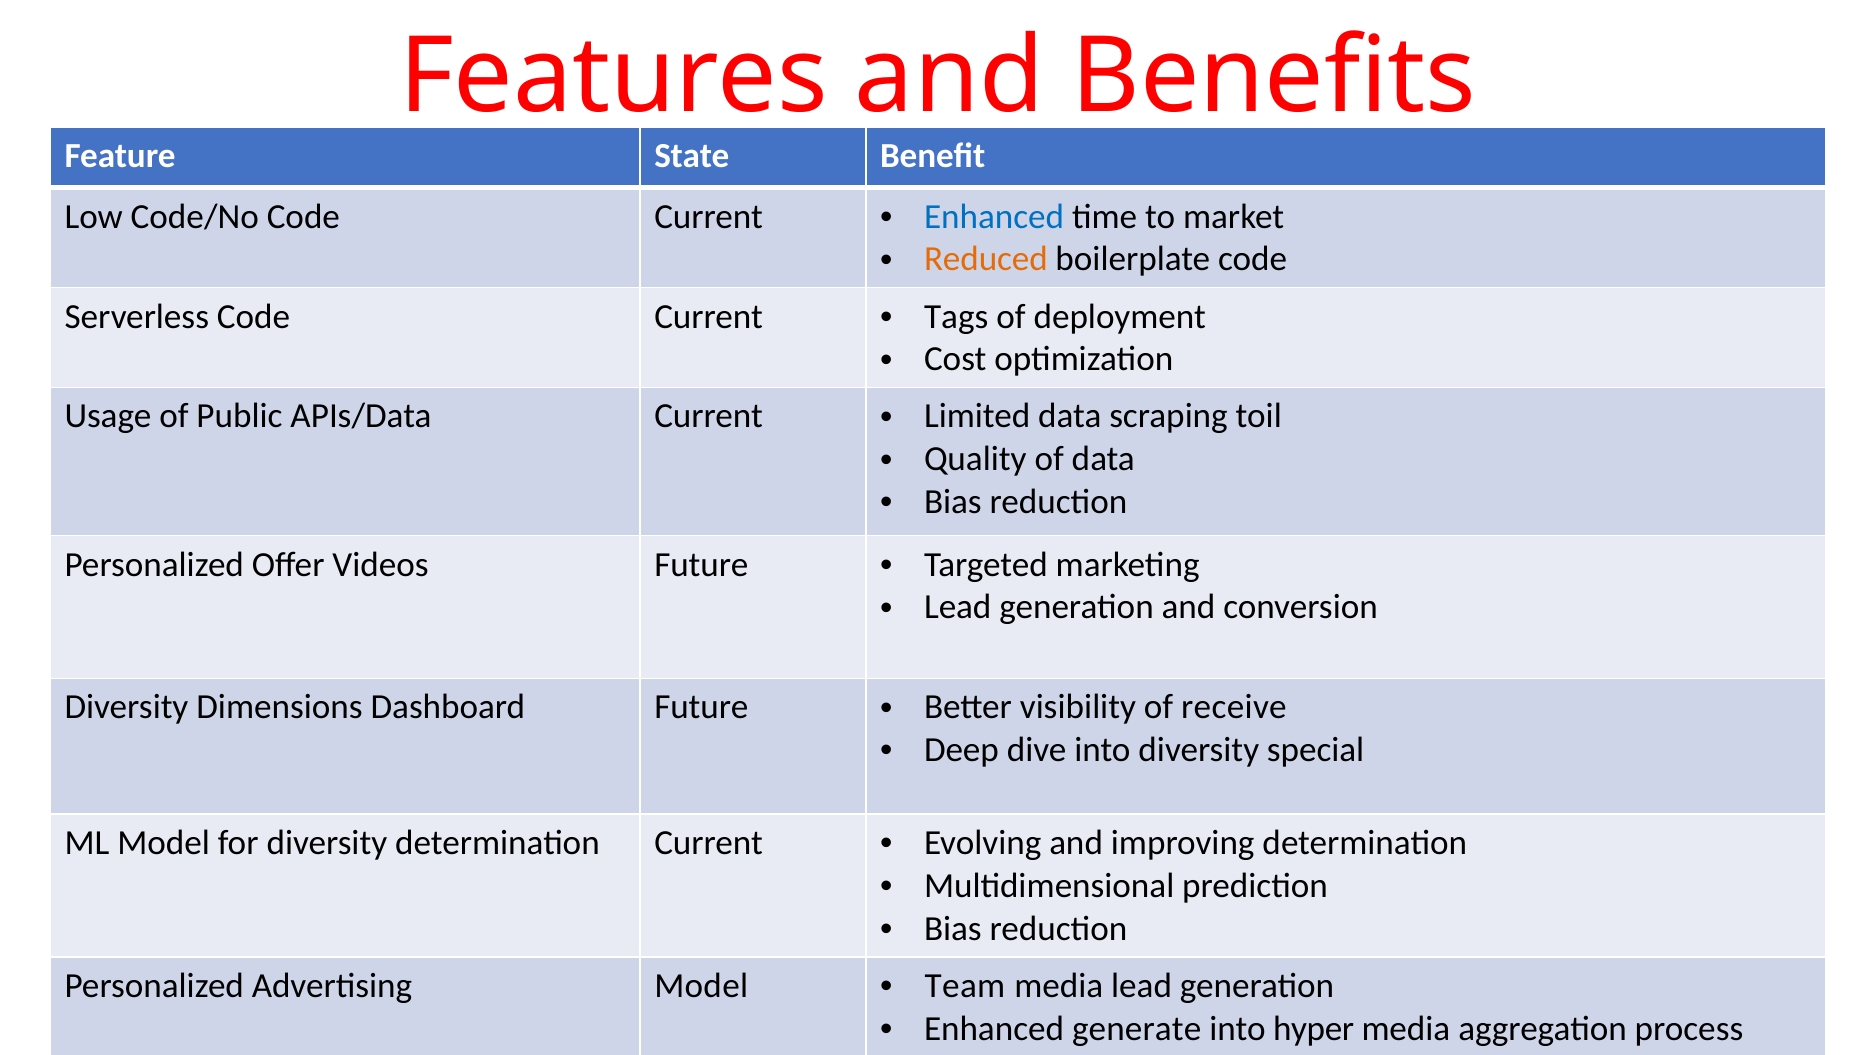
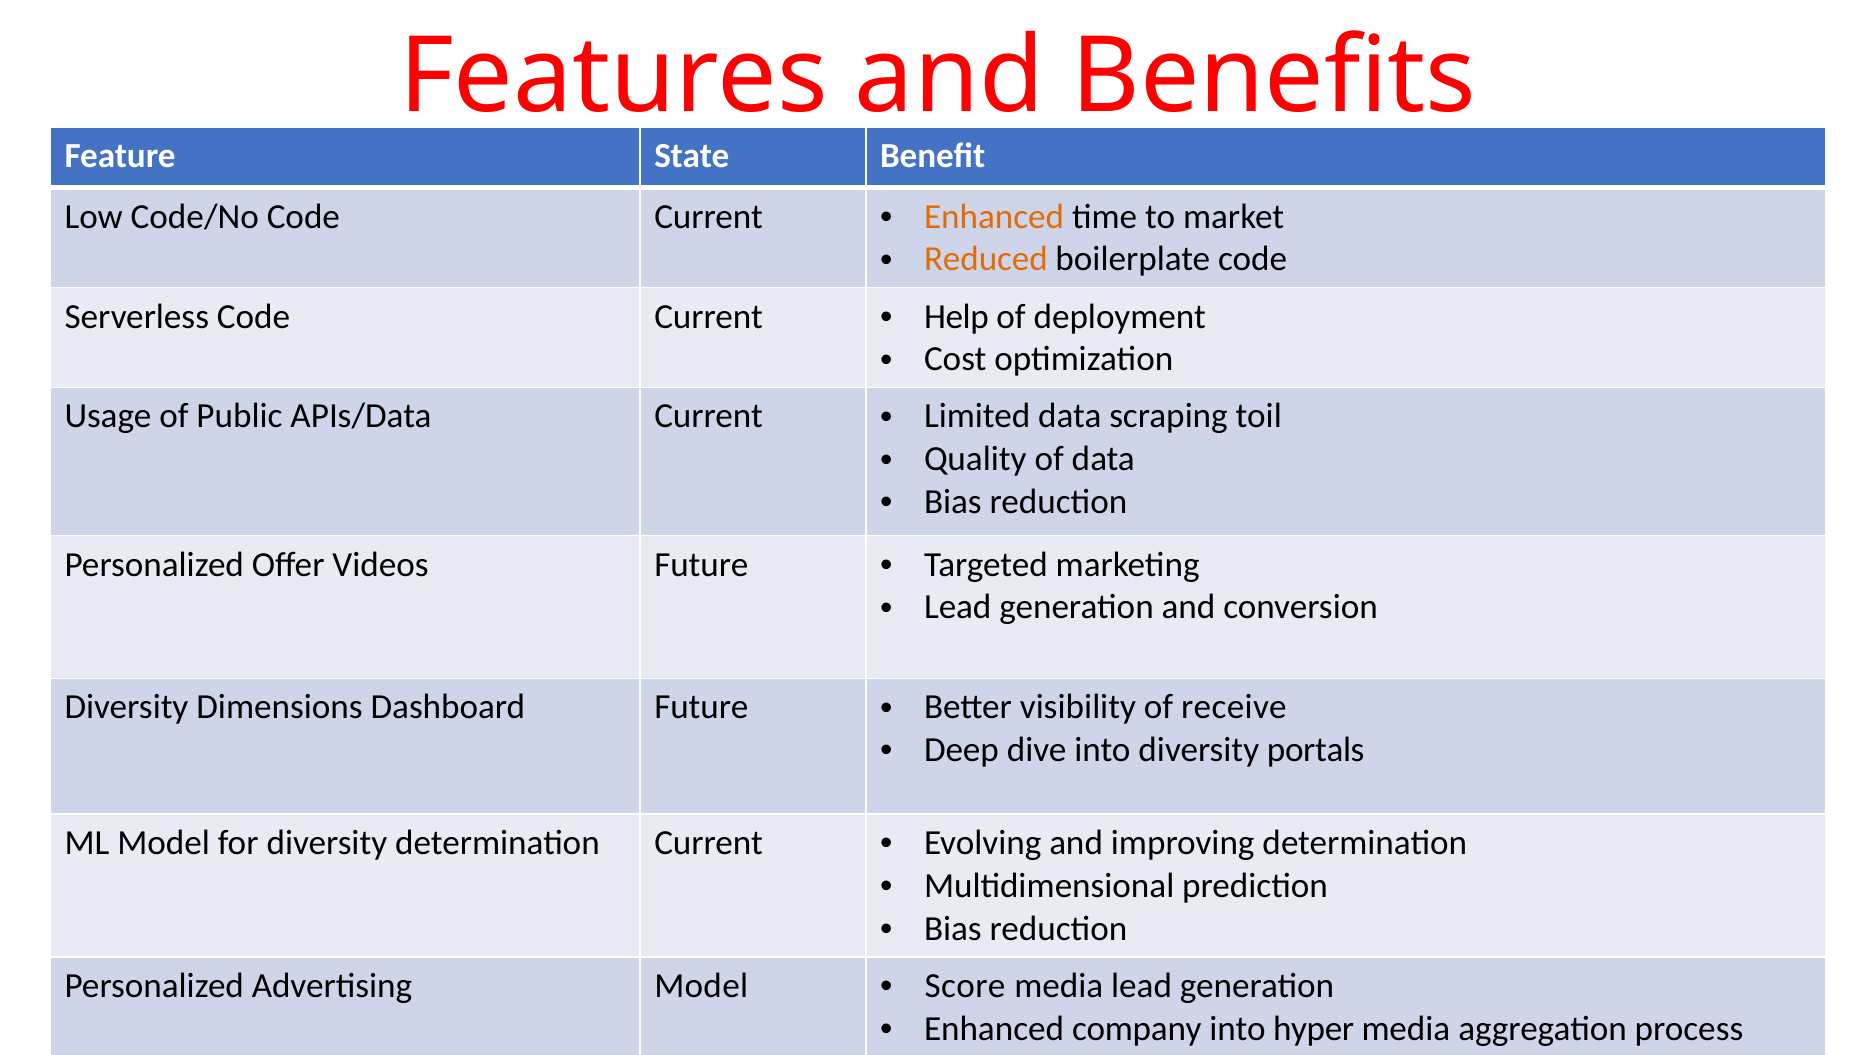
Enhanced colour: blue -> orange (994, 217)
Tags: Tags -> Help (956, 316)
special: special -> portals (1316, 750)
Team: Team -> Score (965, 986)
generate: generate -> company (1137, 1029)
